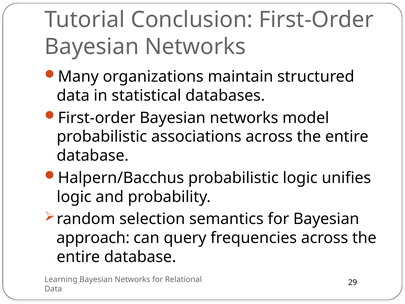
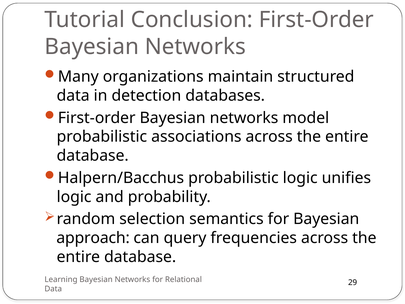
statistical: statistical -> detection (146, 96)
